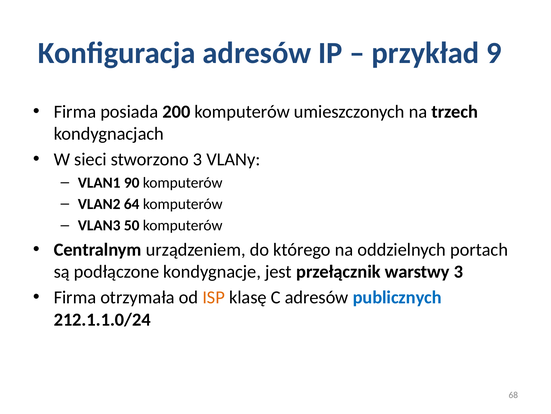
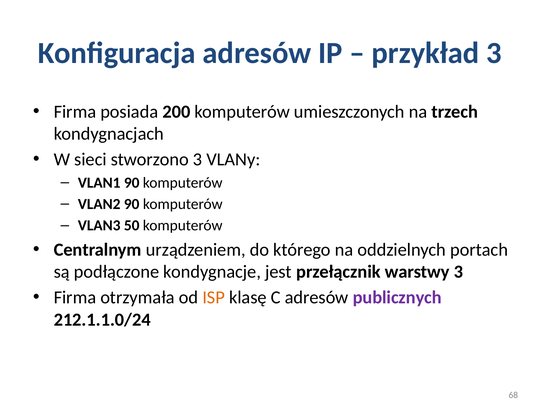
przykład 9: 9 -> 3 (494, 53)
VLAN2 64: 64 -> 90 (132, 204)
publicznych colour: blue -> purple (397, 297)
